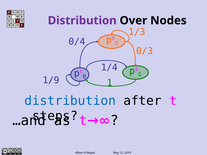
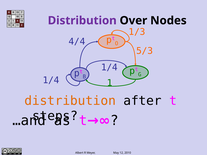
0/4: 0/4 -> 4/4 (77, 42)
0/3: 0/3 -> 5/3 (145, 51)
1/9: 1/9 -> 1/4 (51, 80)
distribution colour: blue -> orange (70, 101)
